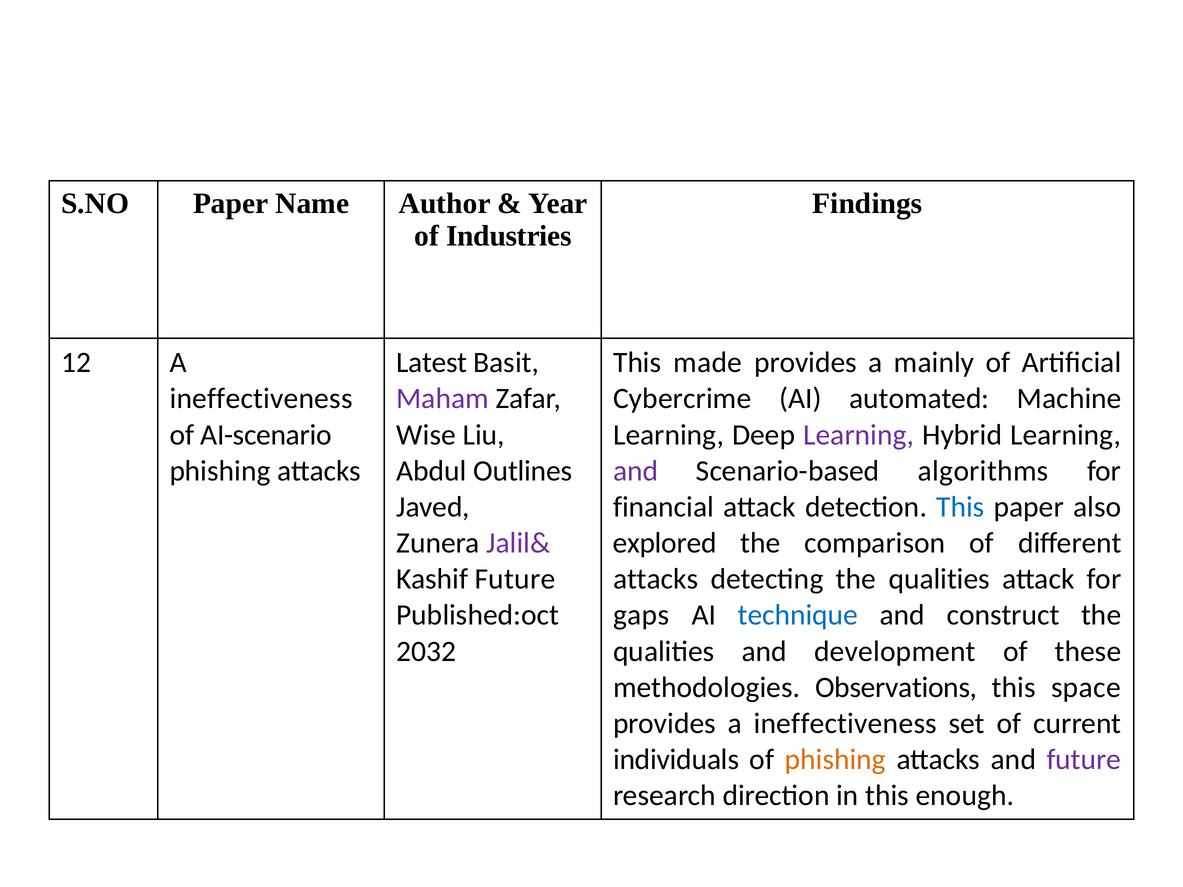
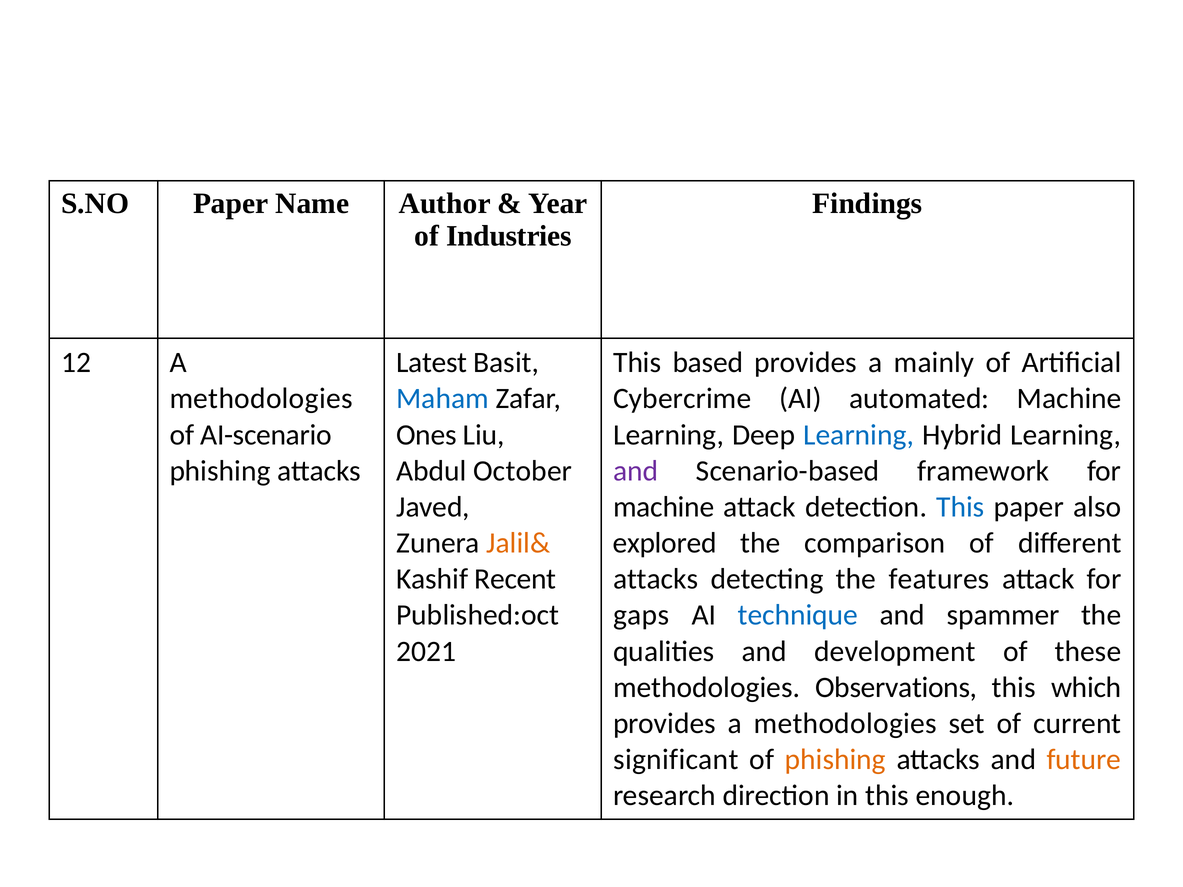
made: made -> based (708, 363)
ineffectiveness: ineffectiveness -> methodologies (261, 399)
Maham colour: purple -> blue (443, 399)
Wise: Wise -> Ones (426, 435)
Learning colour: purple -> blue (859, 435)
Outlines: Outlines -> October (523, 471)
algorithms: algorithms -> framework (983, 471)
financial: financial -> machine (664, 507)
Jalil& colour: purple -> orange (518, 543)
Kashif Future: Future -> Recent (515, 579)
detecting the qualities: qualities -> features (939, 579)
construct: construct -> spammer (1003, 615)
2032: 2032 -> 2021 (426, 652)
space: space -> which (1086, 688)
provides a ineffectiveness: ineffectiveness -> methodologies (845, 724)
individuals: individuals -> significant (676, 760)
future colour: purple -> orange (1084, 760)
